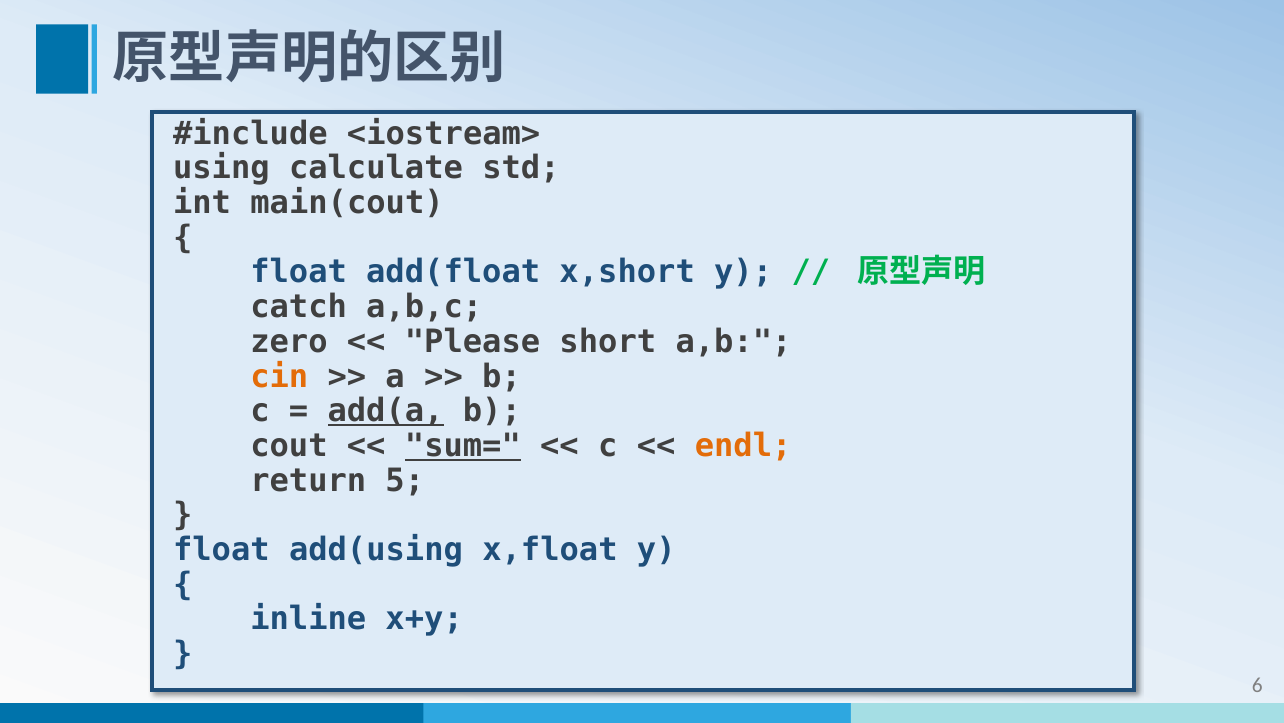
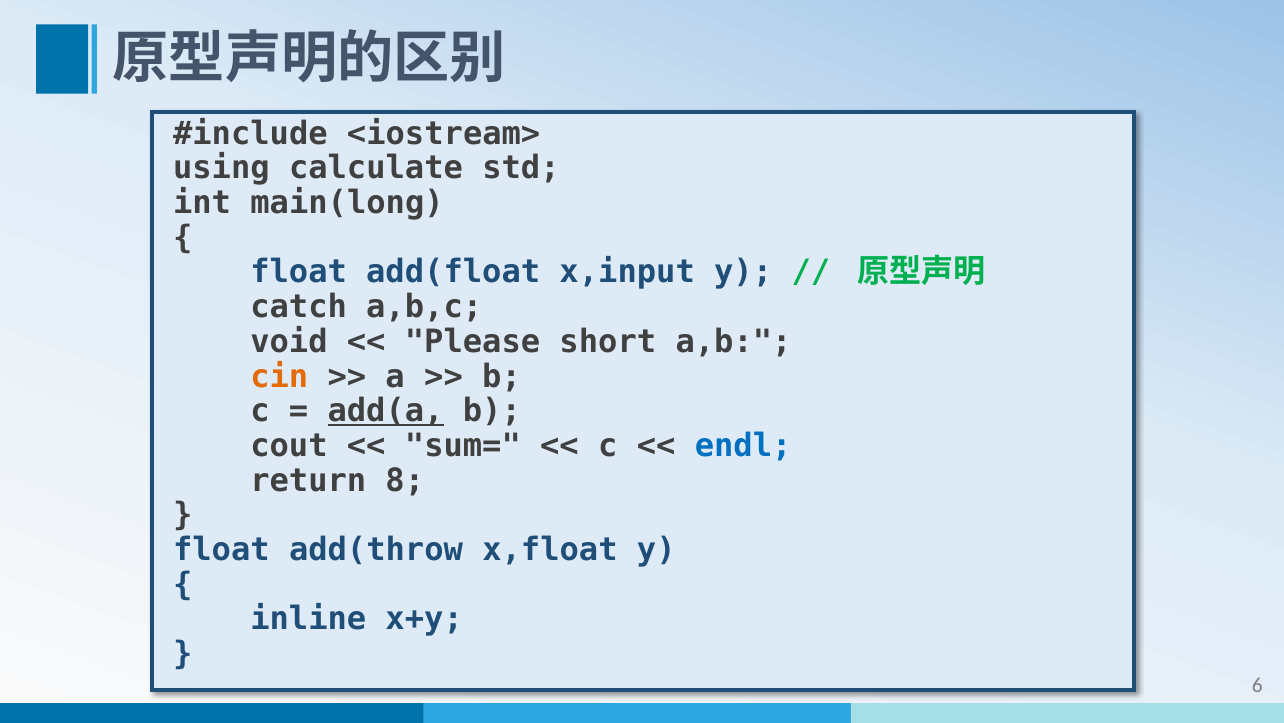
main(cout: main(cout -> main(long (347, 203)
x,short: x,short -> x,input (627, 272)
zero: zero -> void (289, 341)
sum= underline: present -> none (463, 445)
endl colour: orange -> blue (743, 445)
5: 5 -> 8 (405, 480)
add(using: add(using -> add(throw (376, 549)
